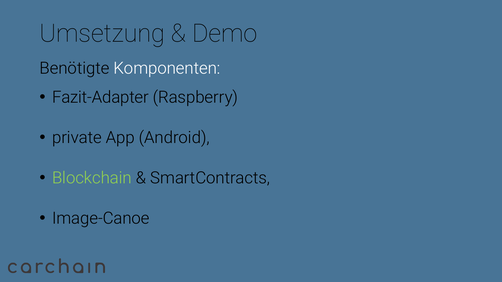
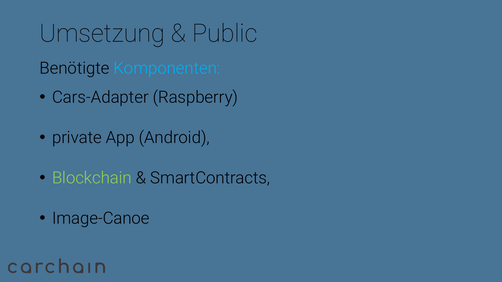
Demo: Demo -> Public (225, 33)
Komponenten colour: white -> light blue (167, 68)
Fazit-Adapter: Fazit-Adapter -> Cars-Adapter (100, 98)
